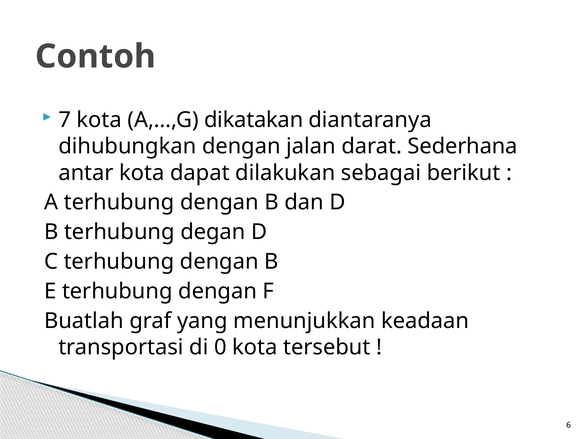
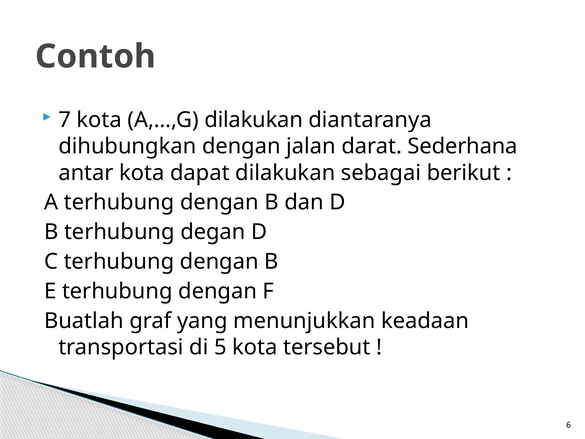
A,…,G dikatakan: dikatakan -> dilakukan (254, 120)
0: 0 -> 5 (220, 347)
